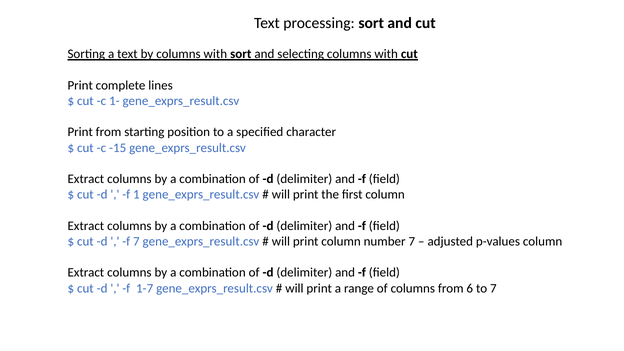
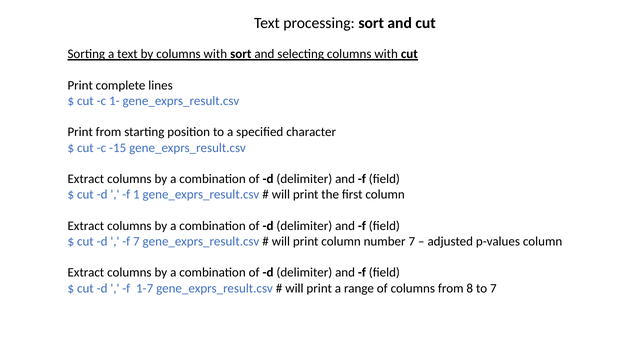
6: 6 -> 8 (470, 288)
